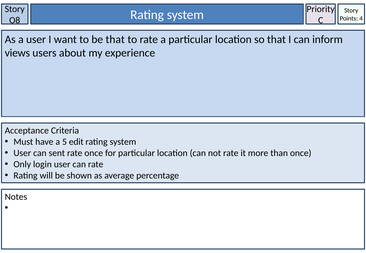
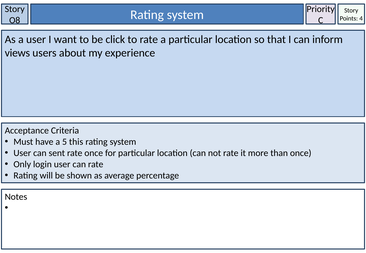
be that: that -> click (115, 40)
edit: edit -> this (76, 142)
